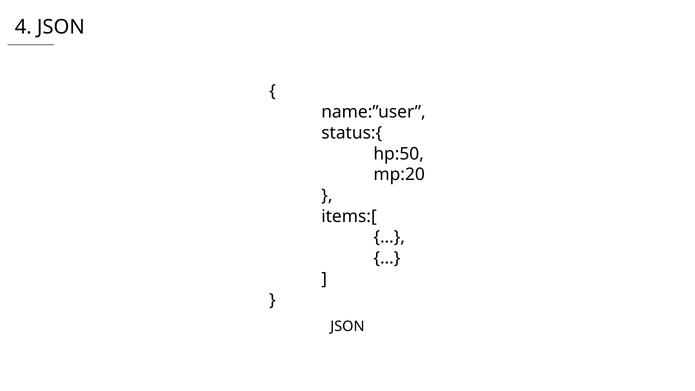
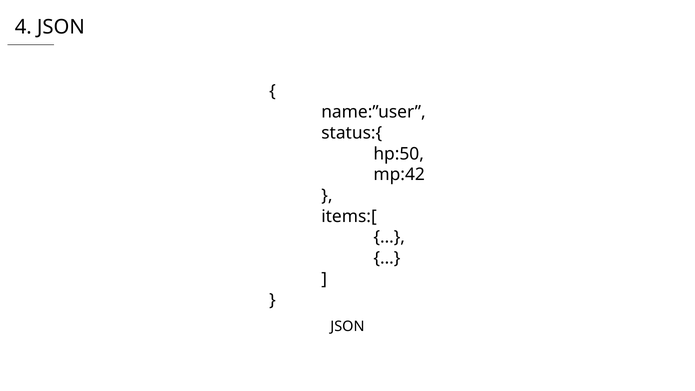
mp:20: mp:20 -> mp:42 (399, 175)
